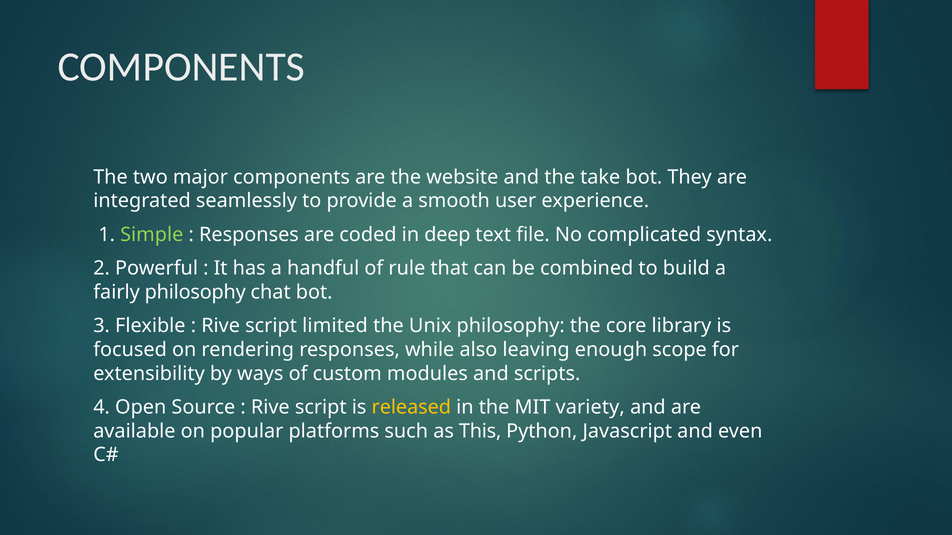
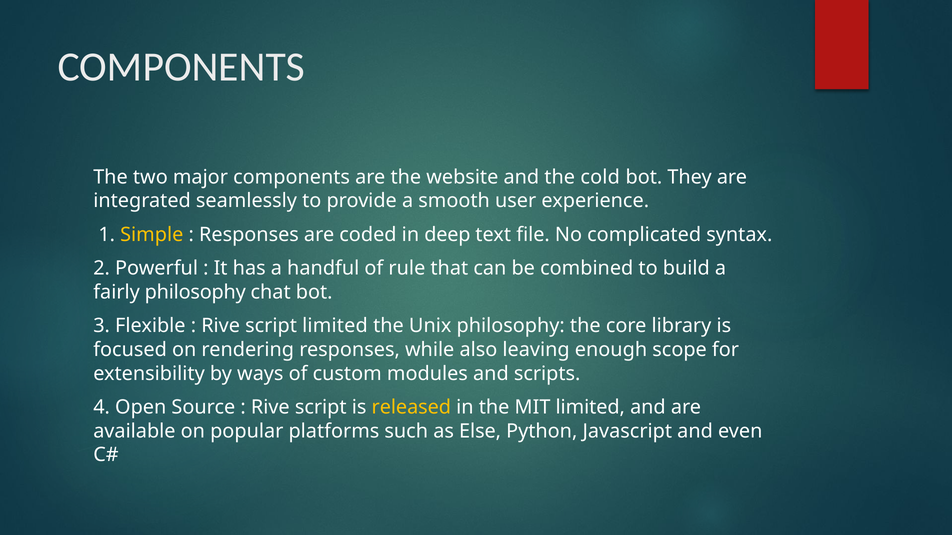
take: take -> cold (600, 177)
Simple colour: light green -> yellow (152, 235)
MIT variety: variety -> limited (590, 408)
This: This -> Else (480, 431)
